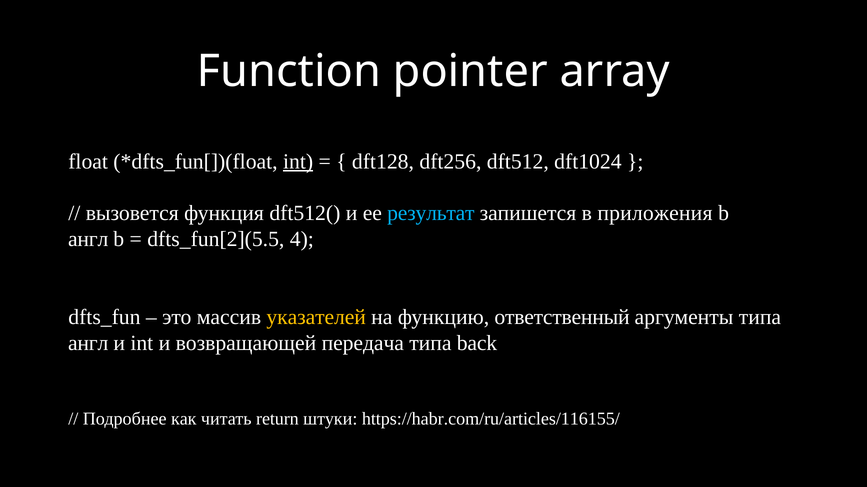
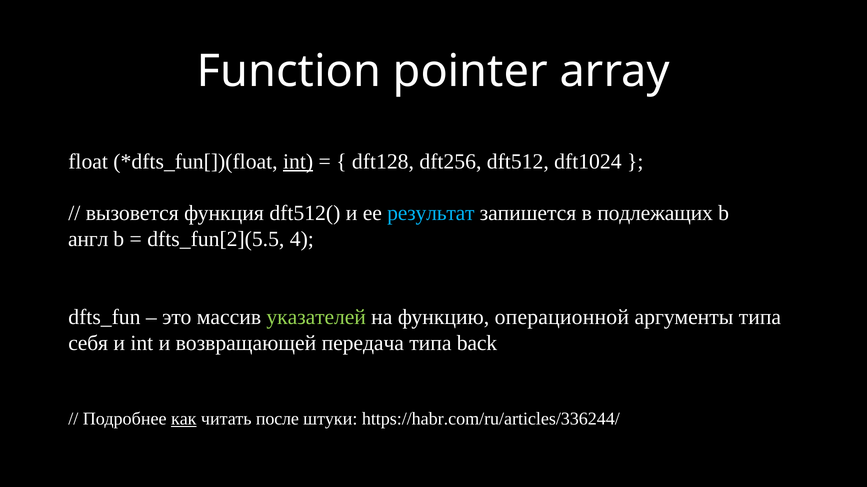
приложения: приложения -> подлежащих (655, 214)
указателей colour: yellow -> light green (316, 318)
ответственный: ответственный -> операционной (562, 318)
англ: англ -> себя (88, 344)
как underline: none -> present (184, 419)
return: return -> после (277, 419)
https://habr.com/ru/articles/116155/: https://habr.com/ru/articles/116155/ -> https://habr.com/ru/articles/336244/ (491, 419)
